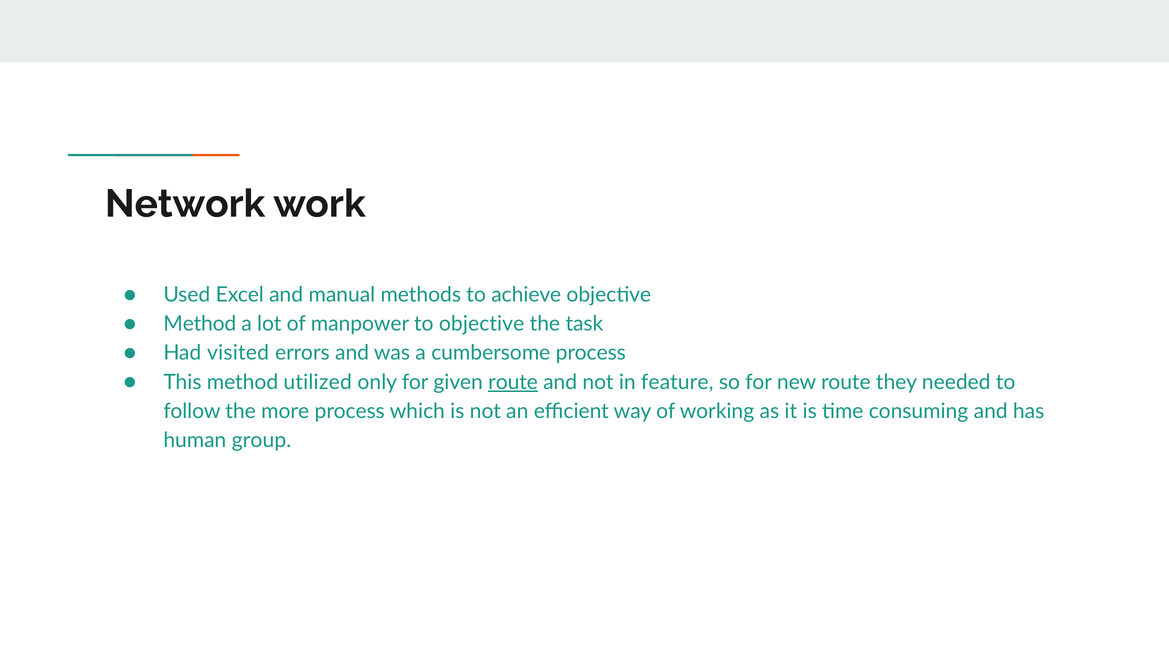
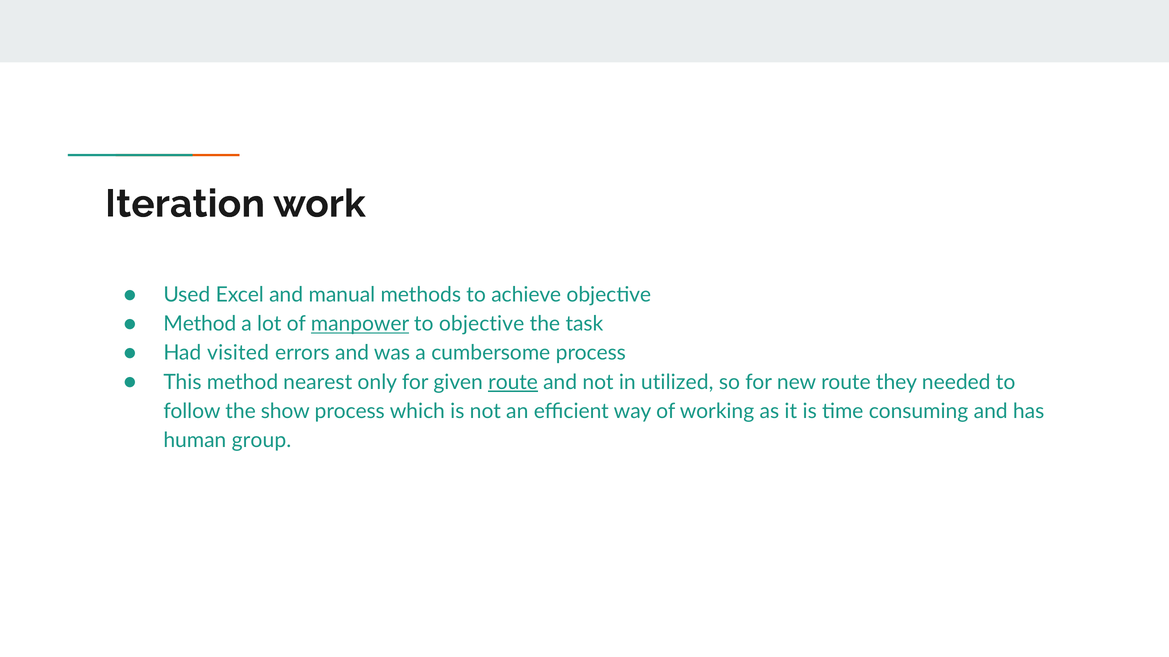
Network: Network -> Iteration (185, 204)
manpower underline: none -> present (360, 324)
utilized: utilized -> nearest (318, 382)
feature: feature -> utilized (677, 382)
more: more -> show (285, 411)
